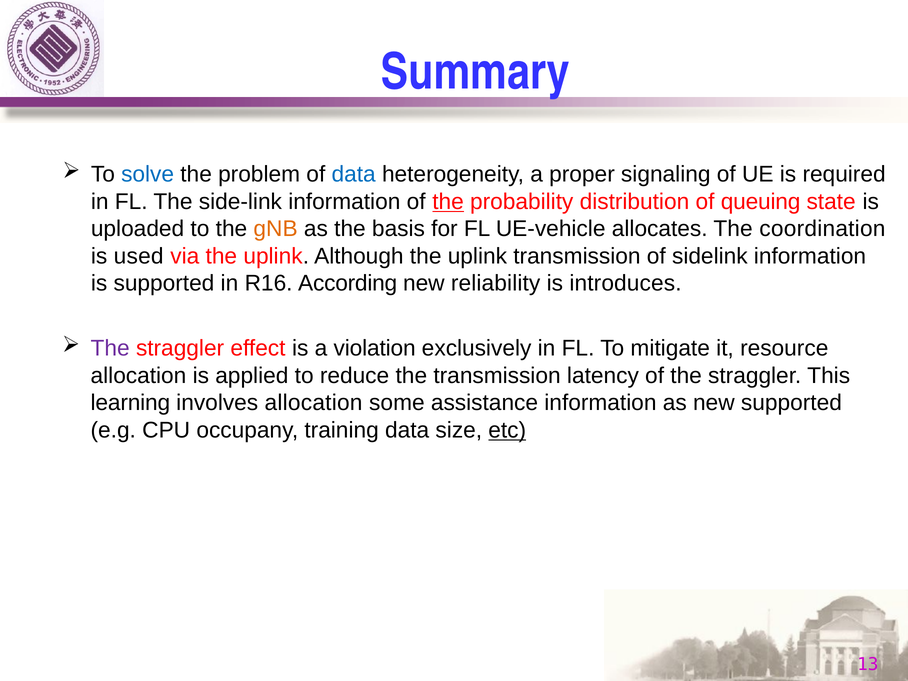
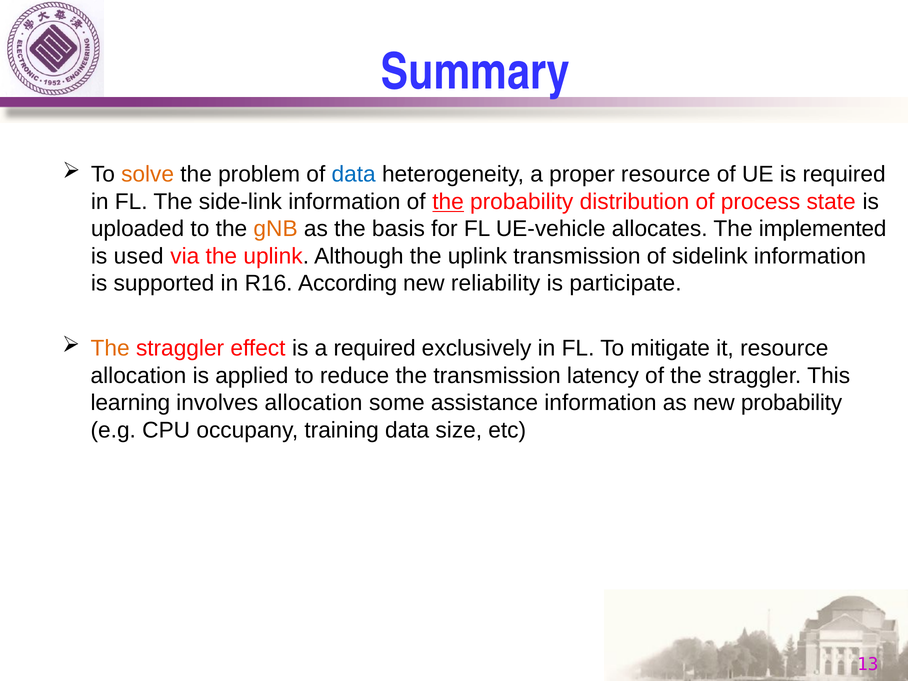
solve colour: blue -> orange (148, 175)
proper signaling: signaling -> resource (666, 175)
queuing: queuing -> process (761, 202)
coordination: coordination -> implemented (823, 229)
introduces: introduces -> participate (625, 283)
The colour: purple -> orange (110, 348)
a violation: violation -> required (375, 348)
new supported: supported -> probability (792, 403)
etc underline: present -> none (507, 430)
